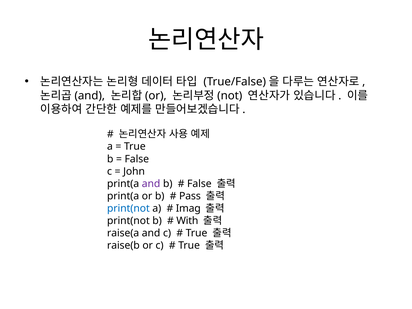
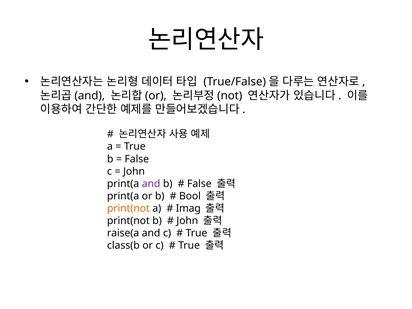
Pass: Pass -> Bool (190, 196)
print(not colour: blue -> orange (128, 208)
With: With -> John (187, 221)
raise(b: raise(b -> class(b (123, 245)
